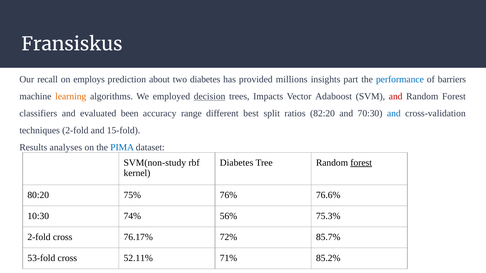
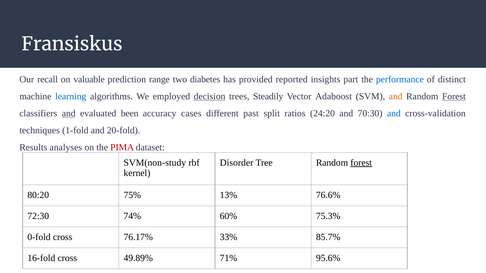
employs: employs -> valuable (89, 80)
about: about -> range (159, 80)
millions: millions -> reported (292, 80)
barriers: barriers -> distinct (452, 80)
learning colour: orange -> blue (71, 97)
Impacts: Impacts -> Steadily (268, 97)
and colour: red -> orange (396, 97)
Forest underline: none -> present (454, 97)
and underline: none -> present (69, 114)
range: range -> cases (191, 114)
best: best -> past (251, 114)
82:20: 82:20 -> 24:20 (323, 114)
techniques 2-fold: 2-fold -> 1-fold (75, 131)
15-fold: 15-fold -> 20-fold (124, 131)
PIMA colour: blue -> red (122, 148)
Diabetes: Diabetes -> Disorder (237, 163)
76%: 76% -> 13% (228, 195)
10:30: 10:30 -> 72:30 (38, 216)
56%: 56% -> 60% (228, 216)
2-fold: 2-fold -> 0-fold (39, 237)
72%: 72% -> 33% (228, 237)
53-fold: 53-fold -> 16-fold (41, 258)
52.11%: 52.11% -> 49.89% (138, 258)
85.2%: 85.2% -> 95.6% (328, 258)
